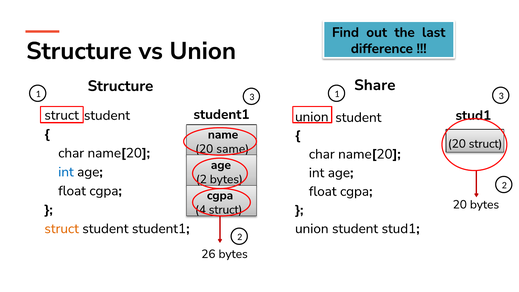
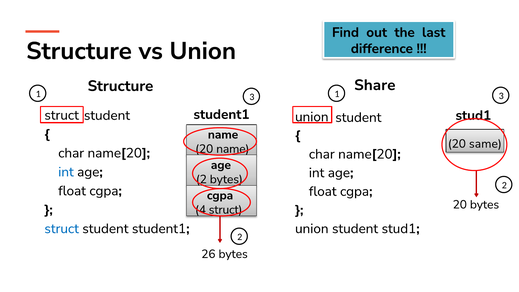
20 struct: struct -> same (485, 144)
20 same: same -> name (233, 149)
struct colour: orange -> blue (62, 229)
